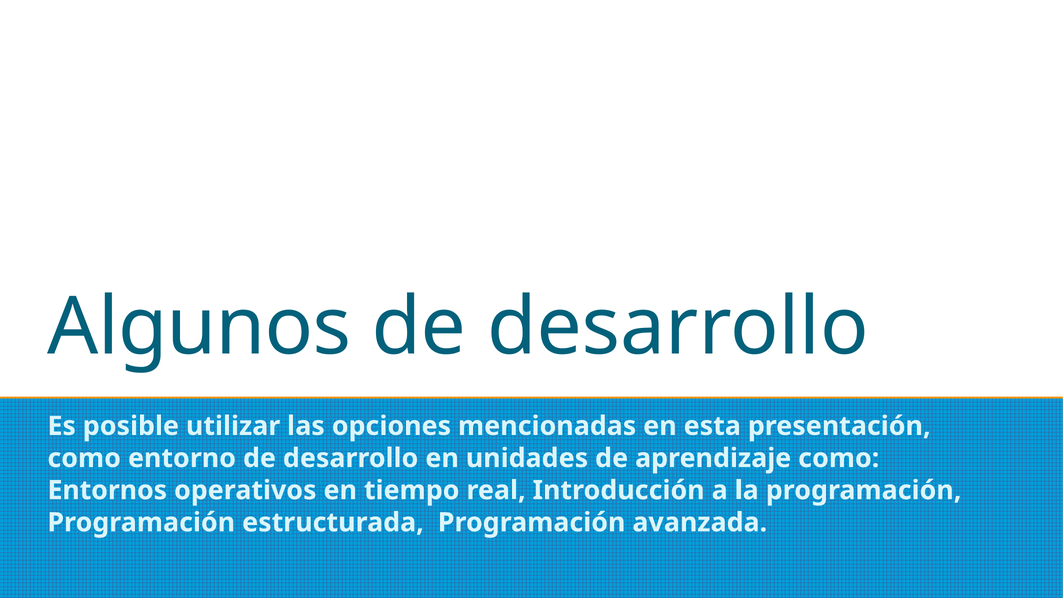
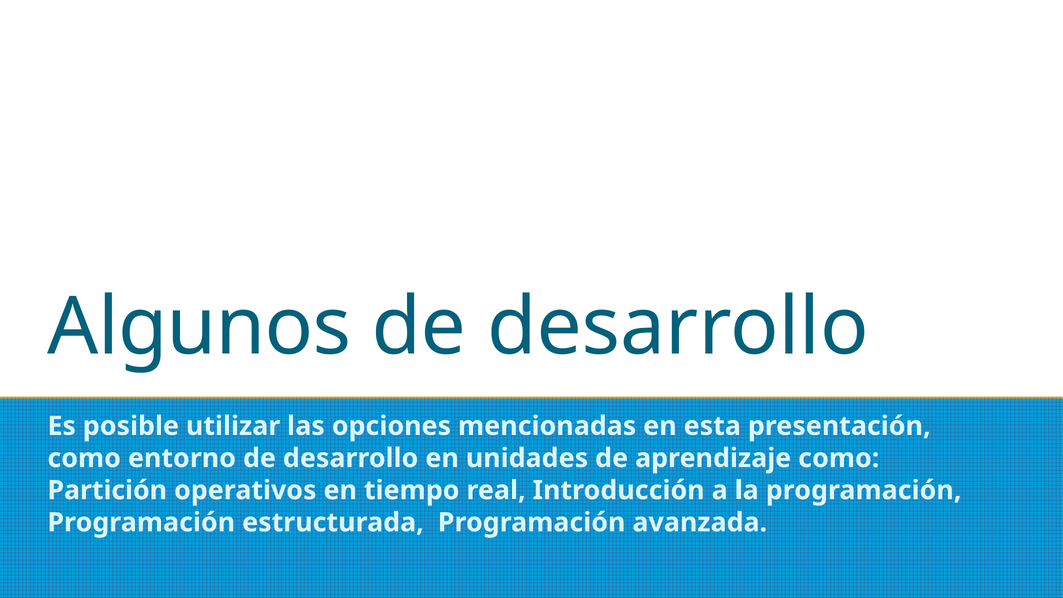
Entornos: Entornos -> Partición (107, 490)
